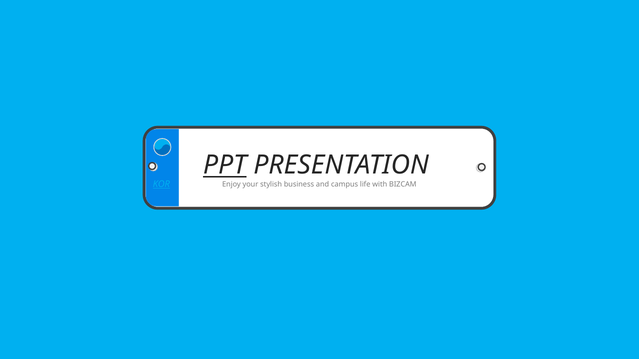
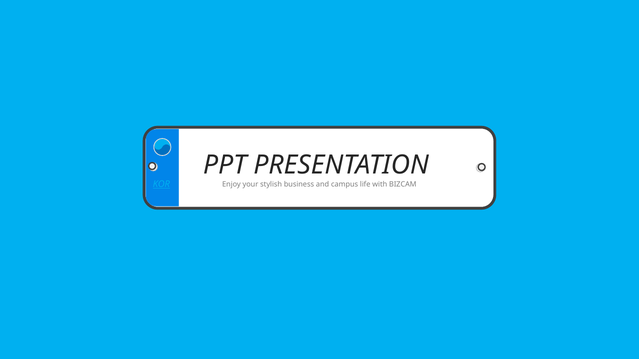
PPT underline: present -> none (225, 165)
